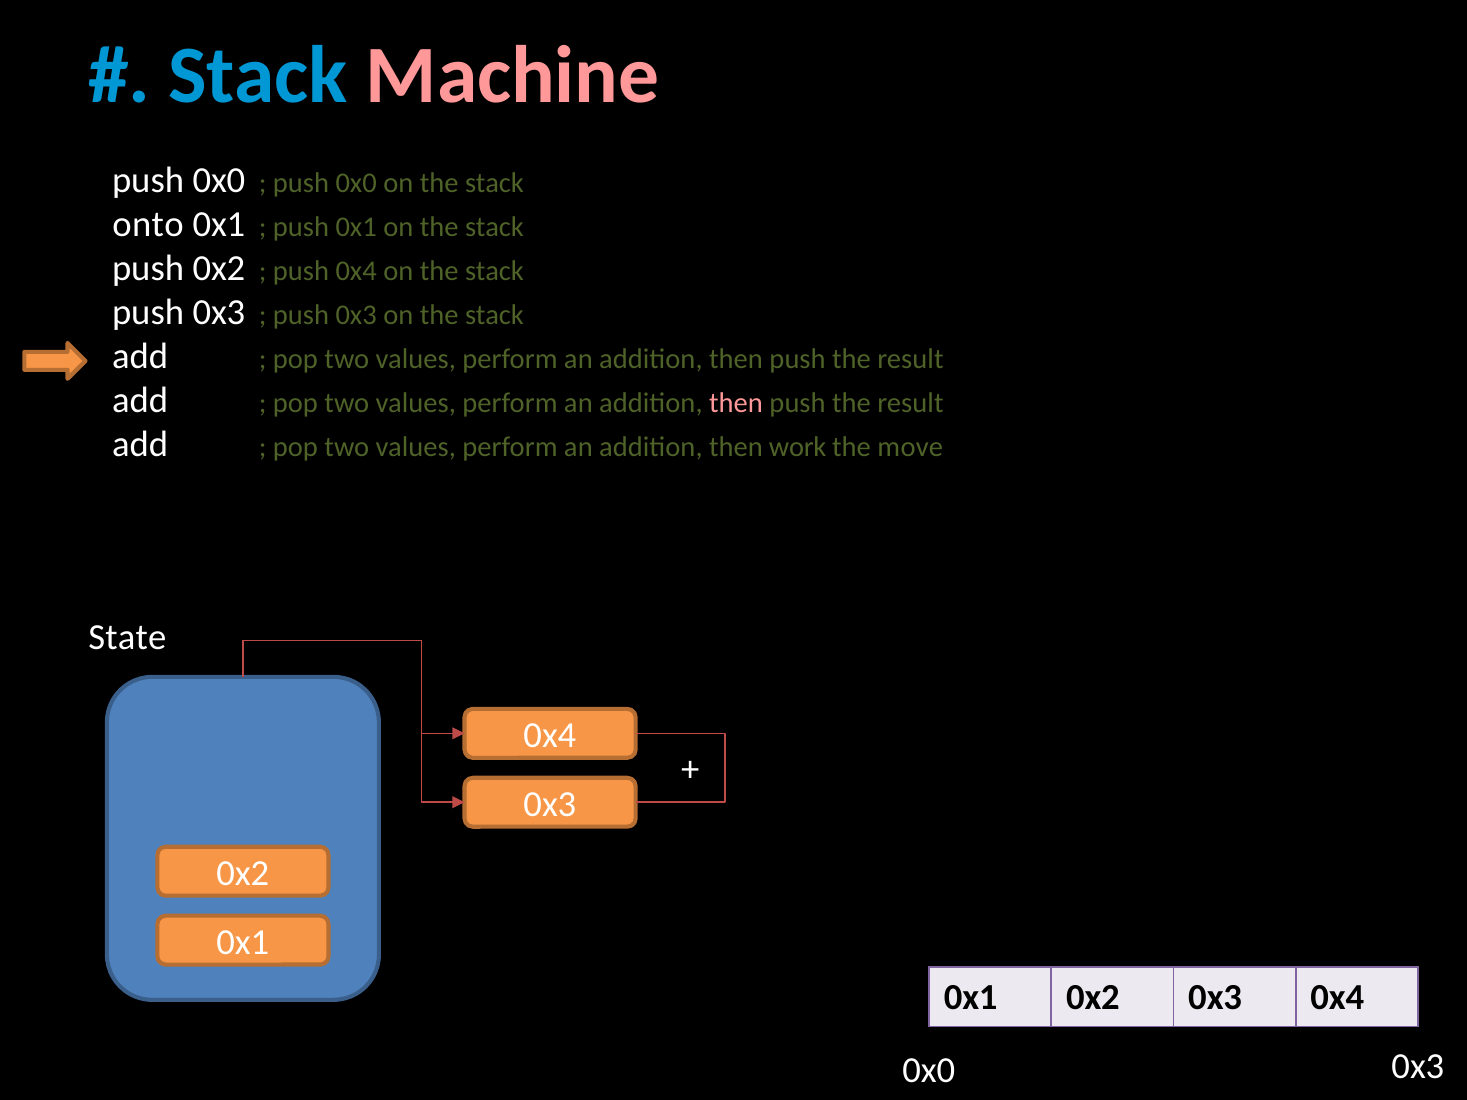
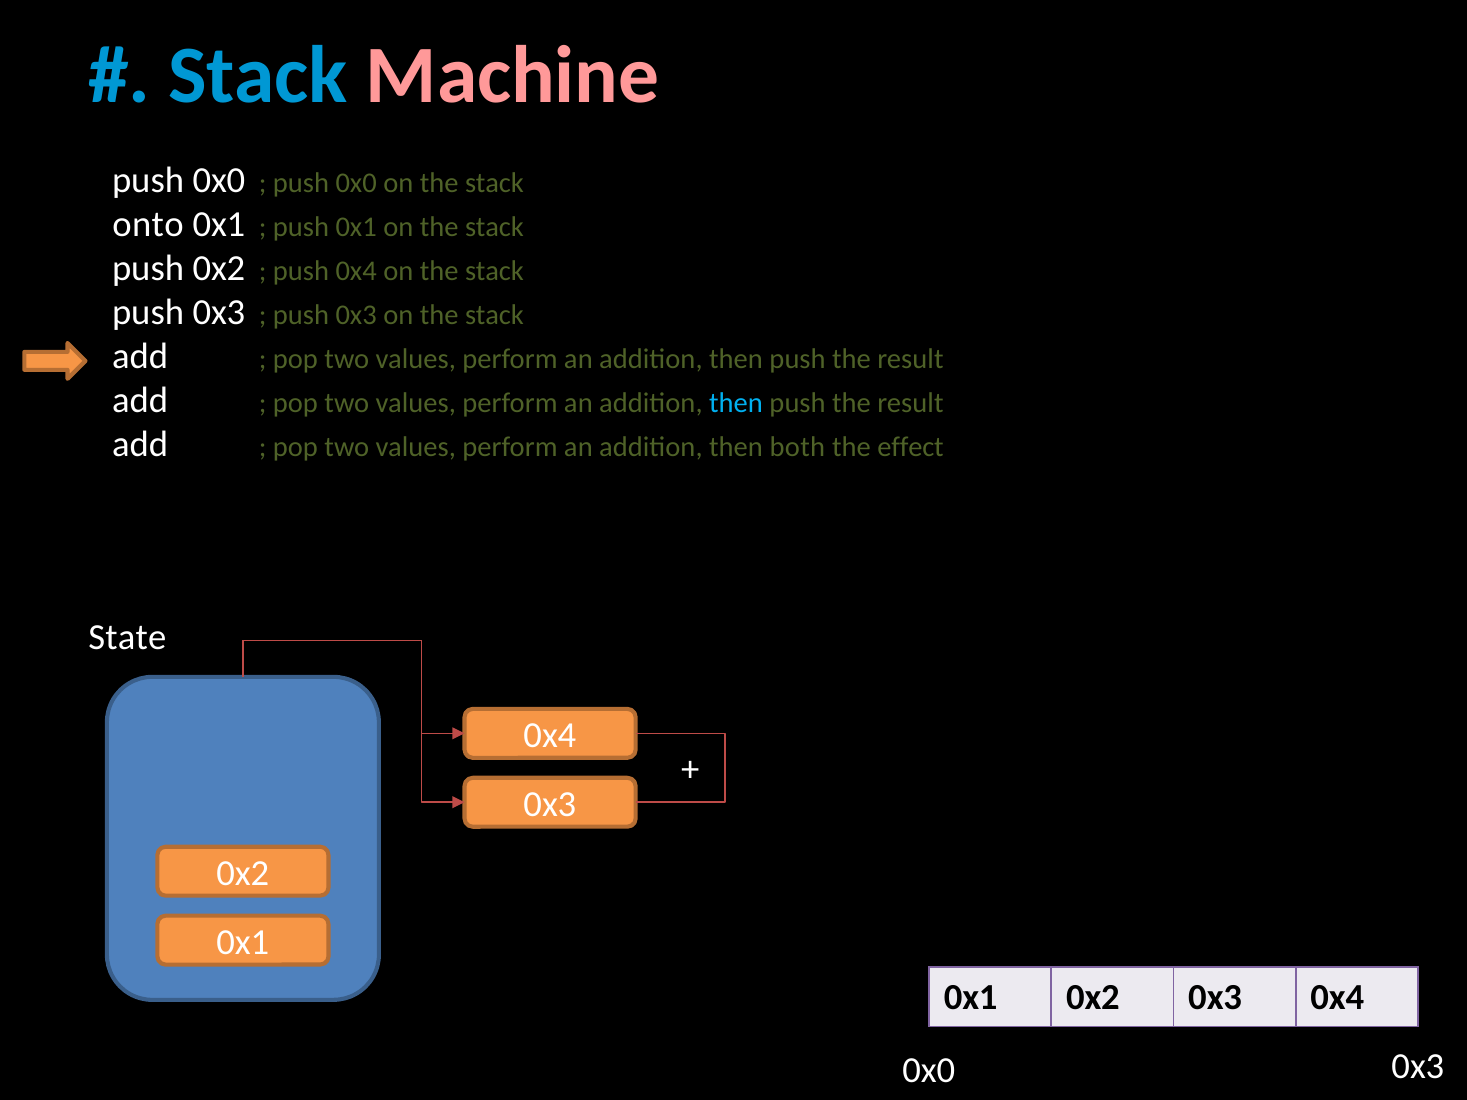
then colour: pink -> light blue (736, 403)
work: work -> both (797, 447)
move: move -> effect (911, 447)
